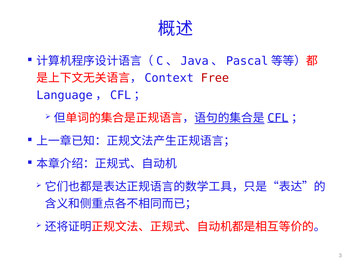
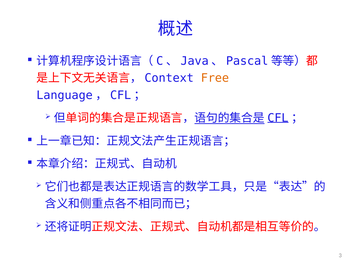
Free colour: red -> orange (215, 78)
